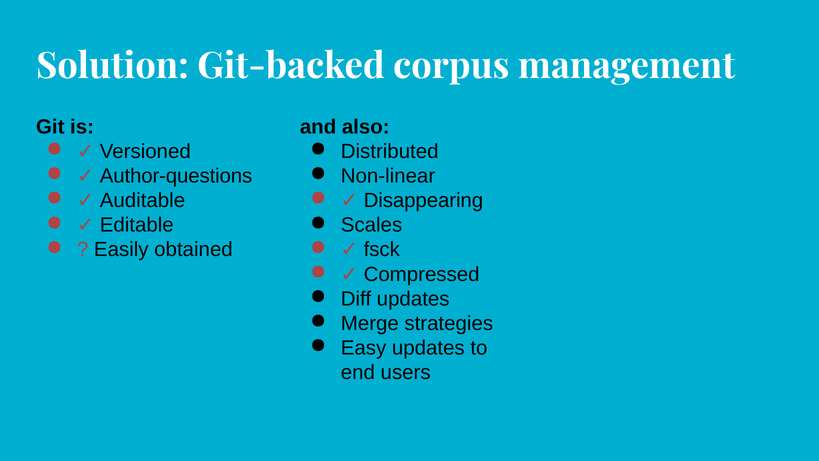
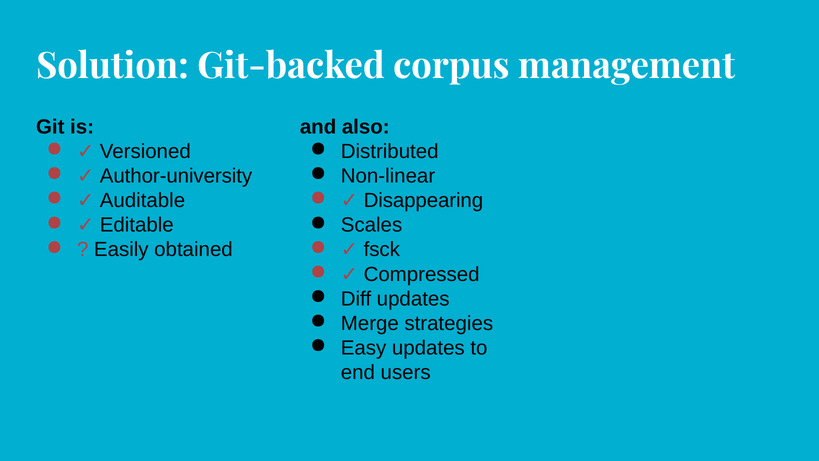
Author-questions: Author-questions -> Author-university (176, 176)
